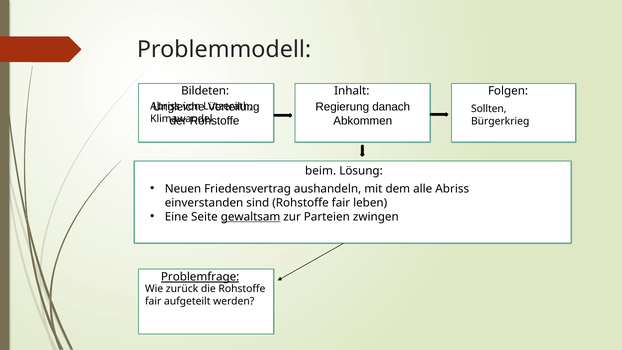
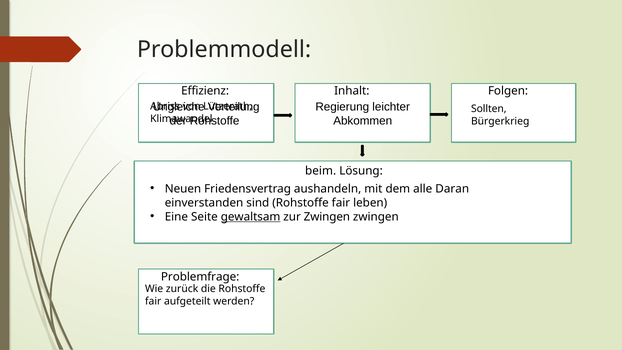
Bildeten: Bildeten -> Effizienz (205, 91)
danach: danach -> leichter (391, 107)
alle Abriss: Abriss -> Daran (452, 189)
zur Parteien: Parteien -> Zwingen (327, 217)
Problemfrage underline: present -> none (200, 277)
